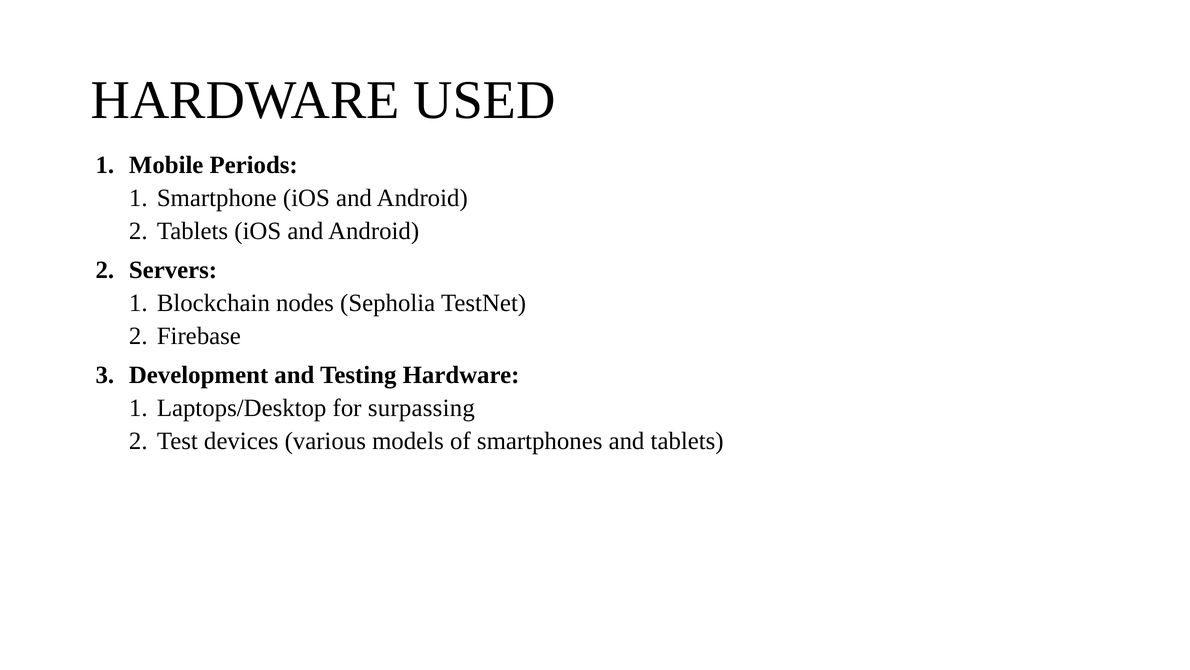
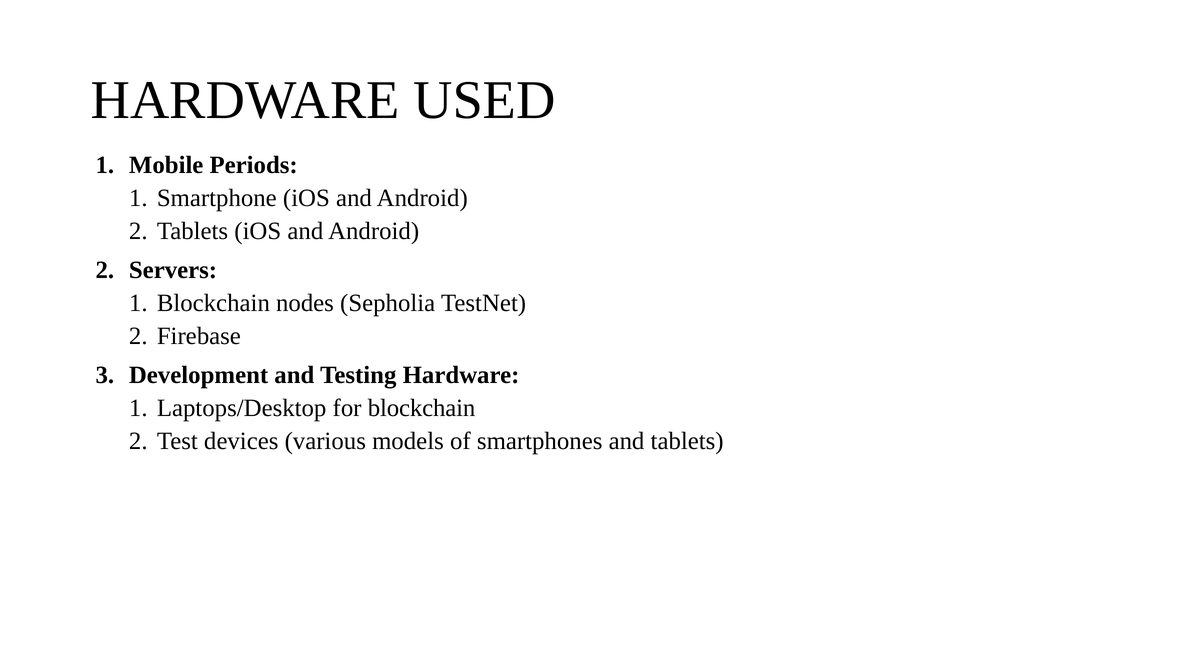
for surpassing: surpassing -> blockchain (422, 408)
